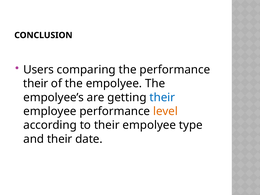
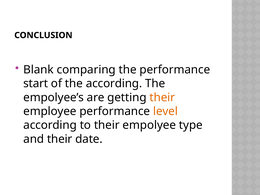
Users: Users -> Blank (39, 70)
their: their -> start (36, 84)
the empolyee: empolyee -> according (114, 84)
their colour: blue -> orange (162, 97)
